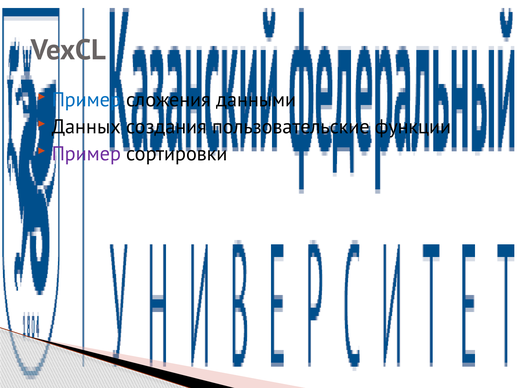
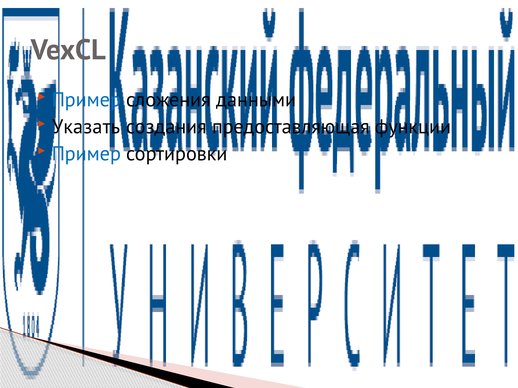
Данных: Данных -> Указать (86, 127)
пользовательские: пользовательские -> предоставляющая (291, 127)
Пример colour: purple -> blue (86, 154)
